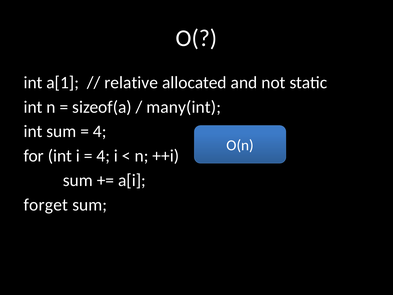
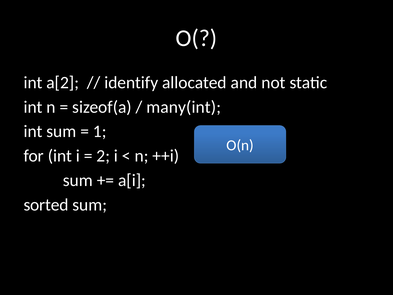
a[1: a[1 -> a[2 (63, 82)
relative: relative -> identify (131, 82)
4: 4 -> 1 (100, 131)
4: 4 -> 2 (103, 156)
forget: forget -> sorted (46, 205)
